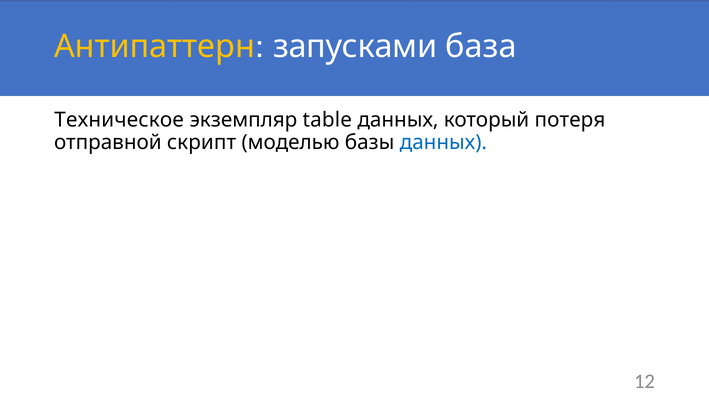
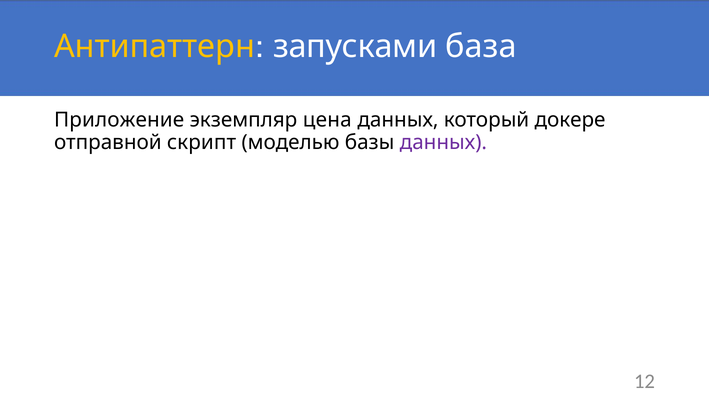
Техническое: Техническое -> Приложение (119, 120)
table: table -> цена (327, 120)
потеря: потеря -> докере (570, 120)
данных colour: blue -> purple (443, 142)
